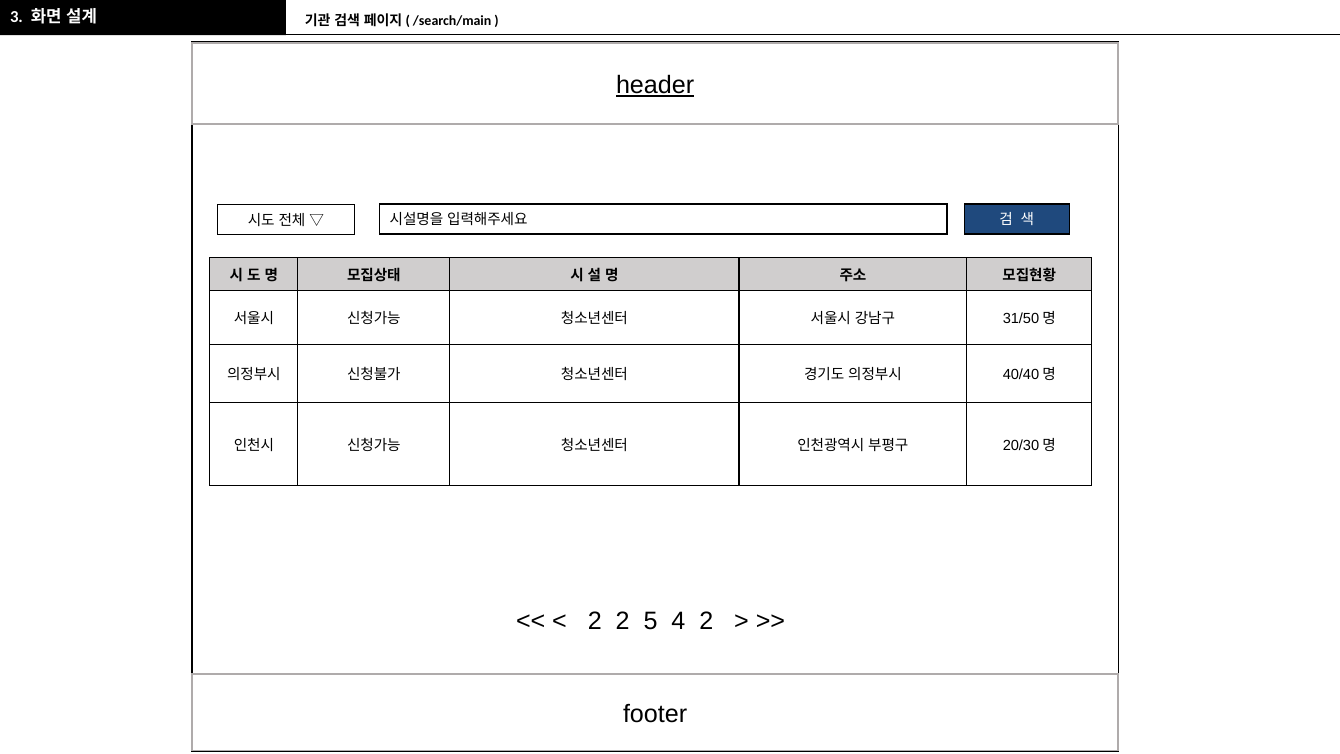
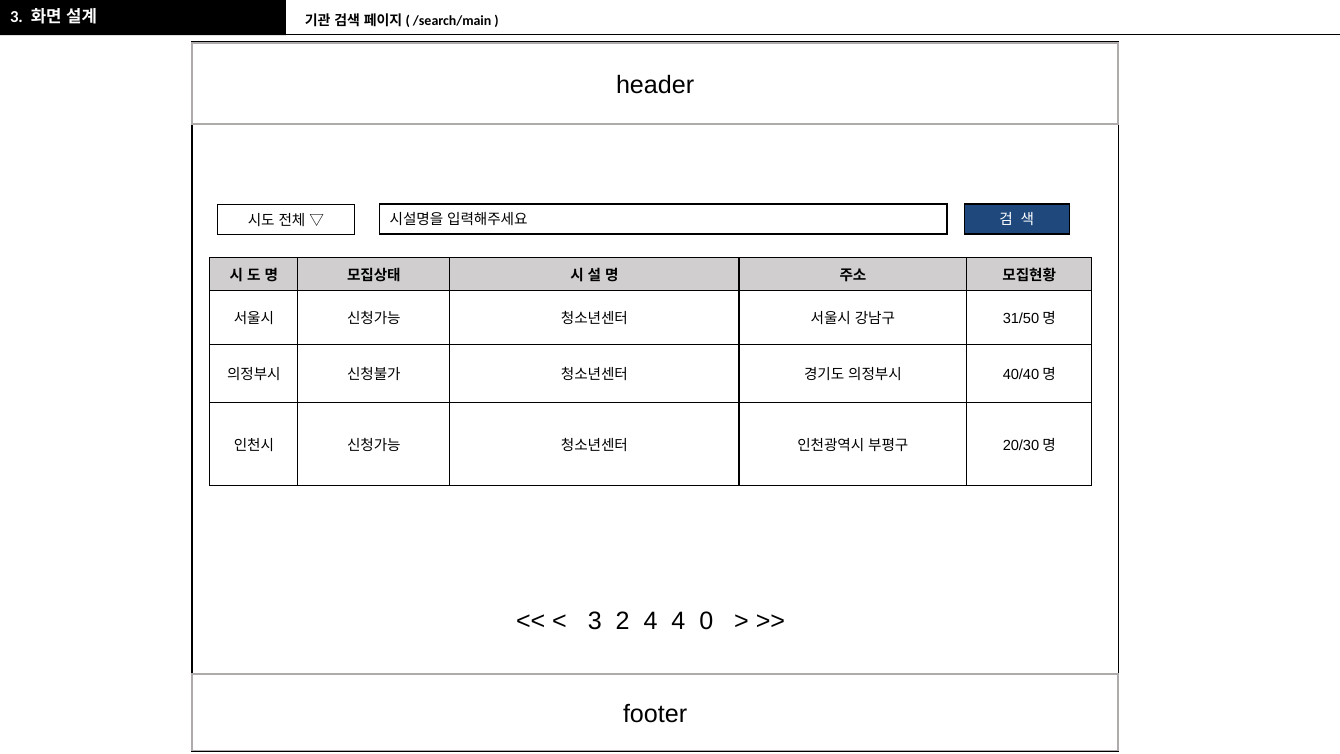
header underline: present -> none (655, 85)
2: 2 -> 3 (595, 621)
2 5: 5 -> 4 (651, 621)
4 2: 2 -> 0 (706, 621)
